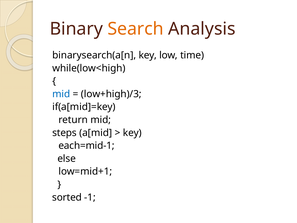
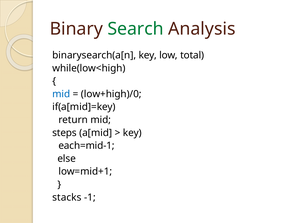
Search colour: orange -> green (136, 29)
time: time -> total (192, 55)
low+high)/3: low+high)/3 -> low+high)/0 (111, 94)
sorted: sorted -> stacks (67, 197)
